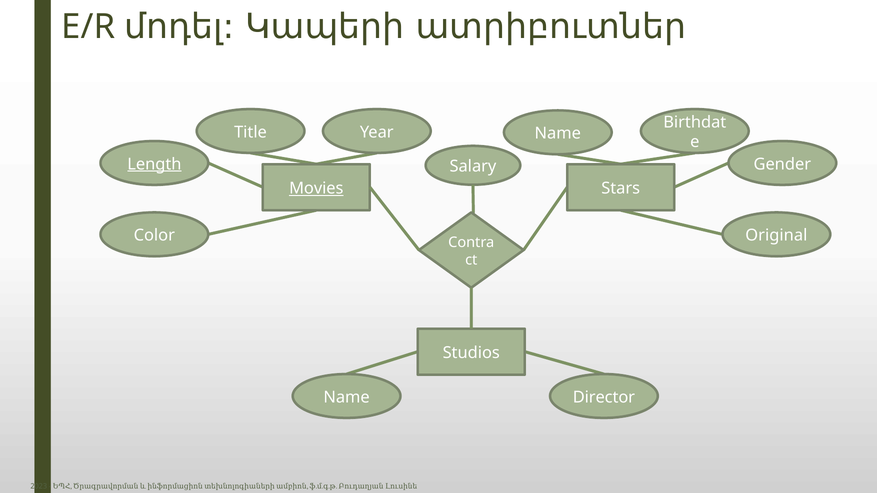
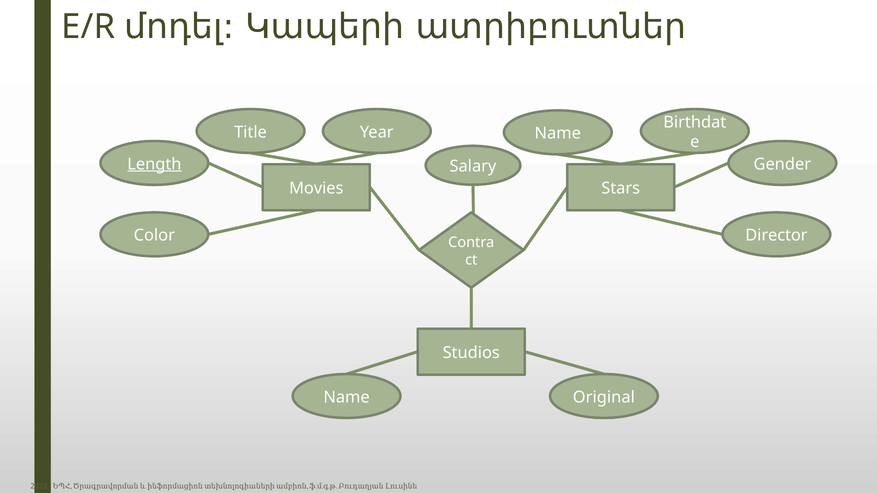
Movies underline: present -> none (316, 188)
Original: Original -> Director (776, 236)
Director: Director -> Original (604, 397)
